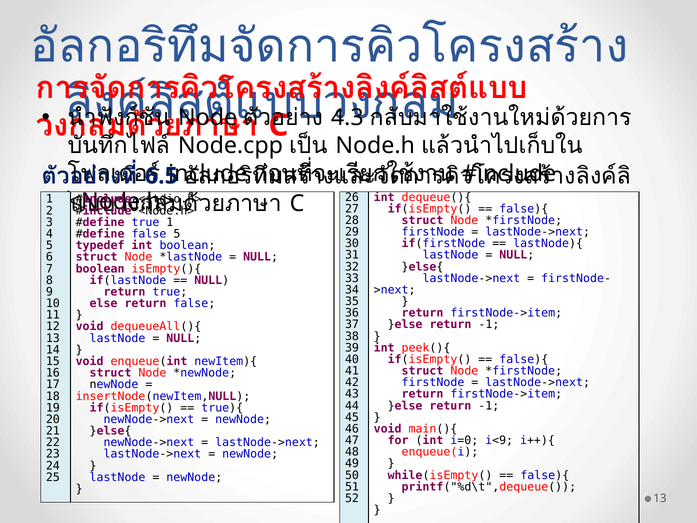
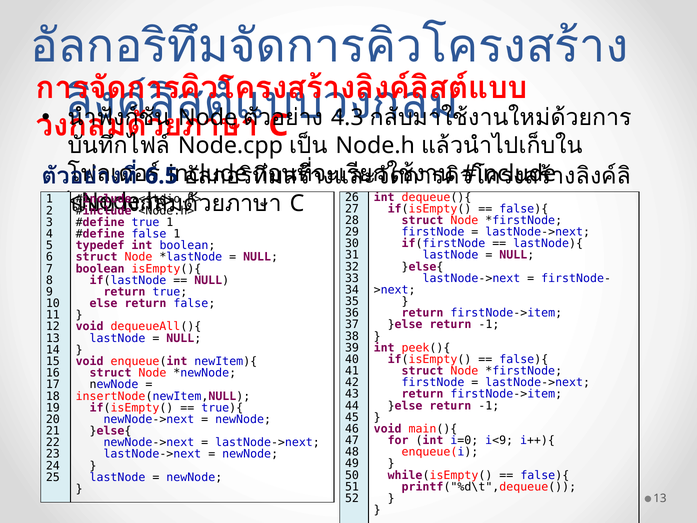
false 5: 5 -> 1 (177, 234)
